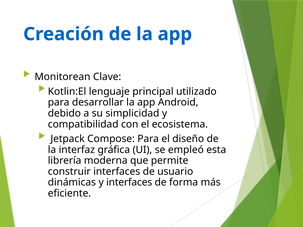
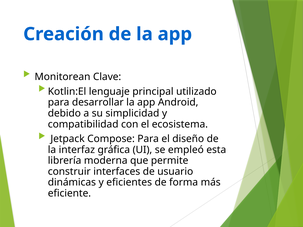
y interfaces: interfaces -> eficientes (129, 183)
